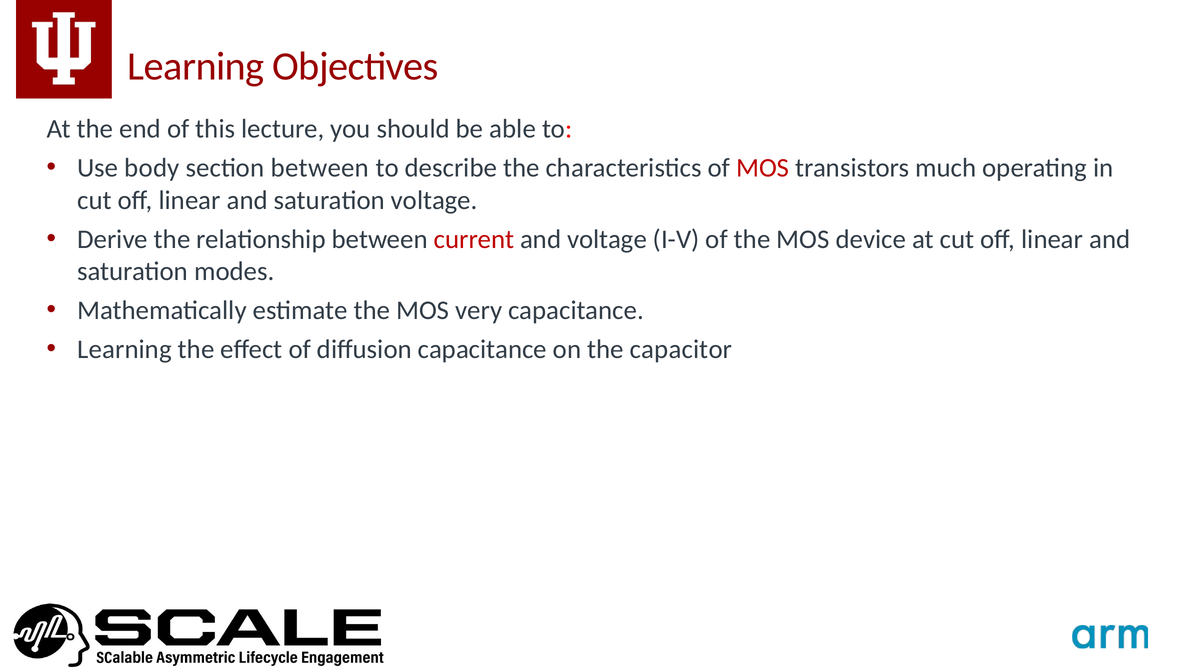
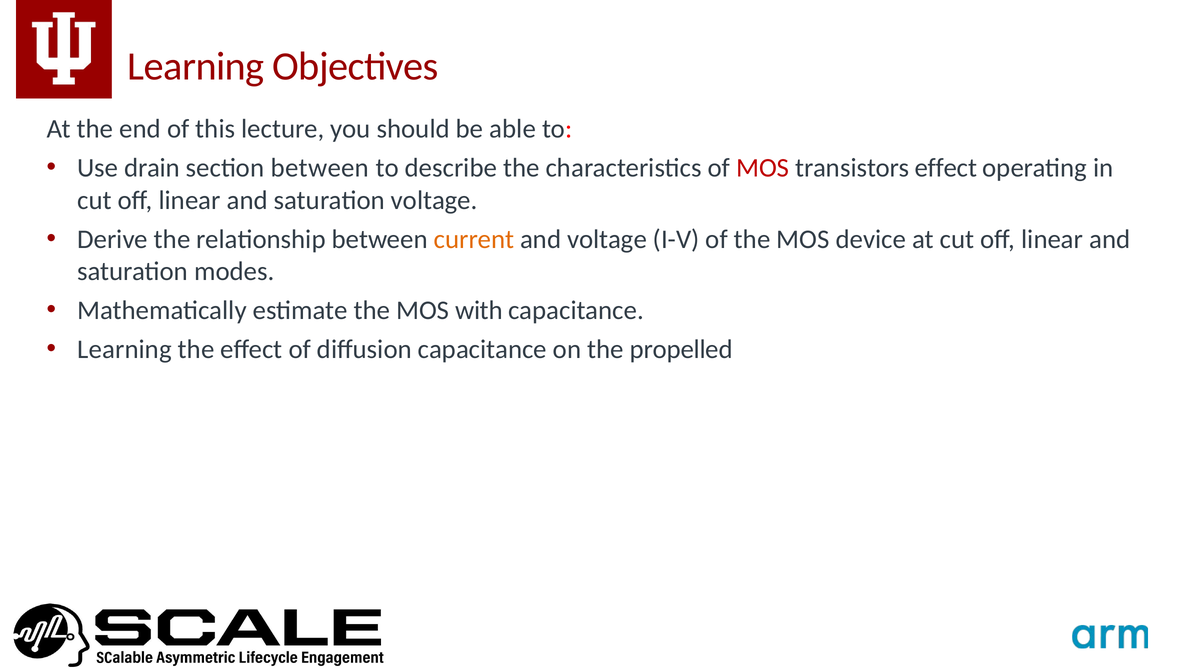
body: body -> drain (152, 168)
transistors much: much -> effect (946, 168)
current colour: red -> orange (474, 239)
very: very -> with (479, 311)
capacitor: capacitor -> propelled (681, 350)
